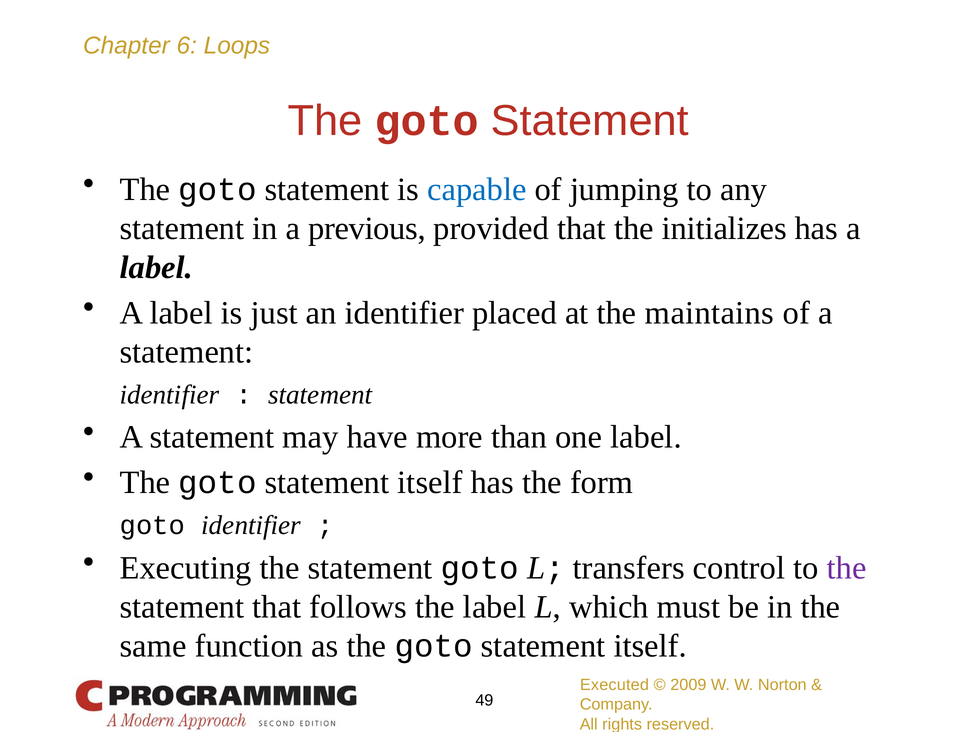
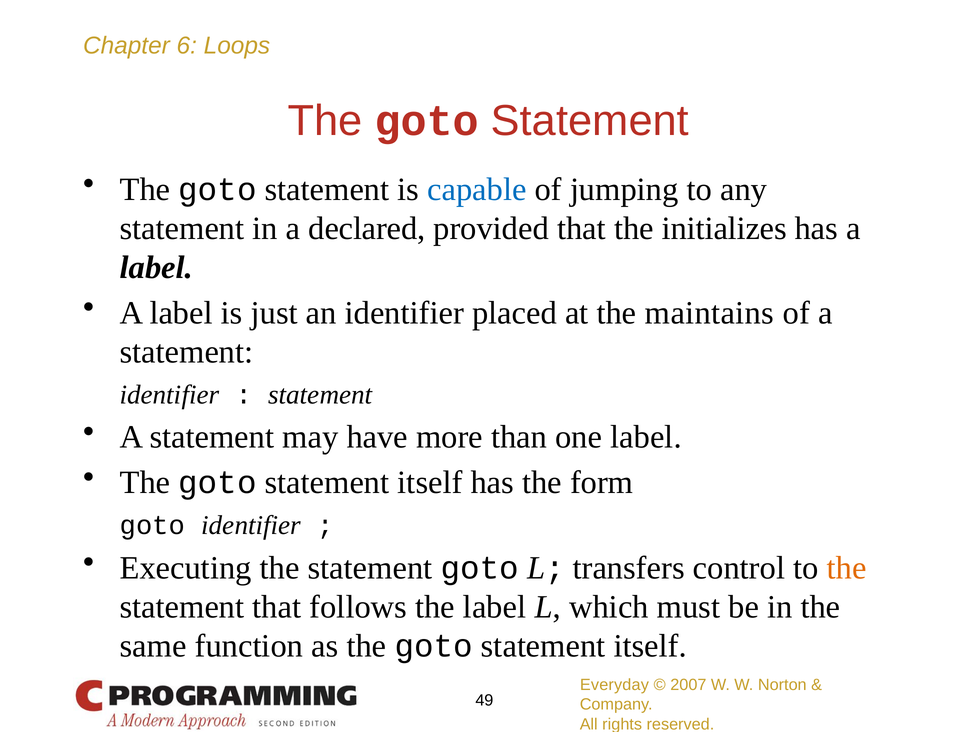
previous: previous -> declared (367, 229)
the colour: purple -> orange (847, 568)
Executed: Executed -> Everyday (614, 686)
2009: 2009 -> 2007 (688, 686)
